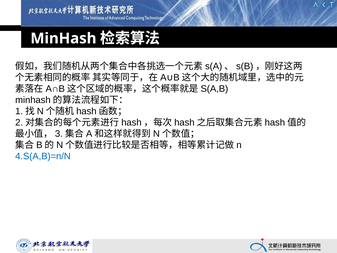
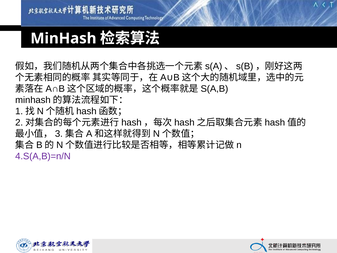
4.S(A,B)=n/N colour: blue -> purple (43, 156)
